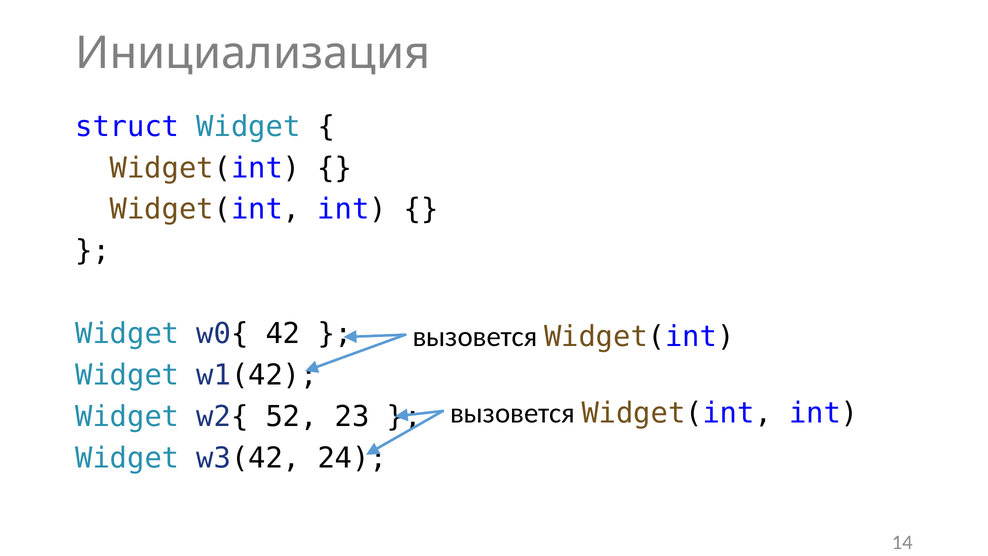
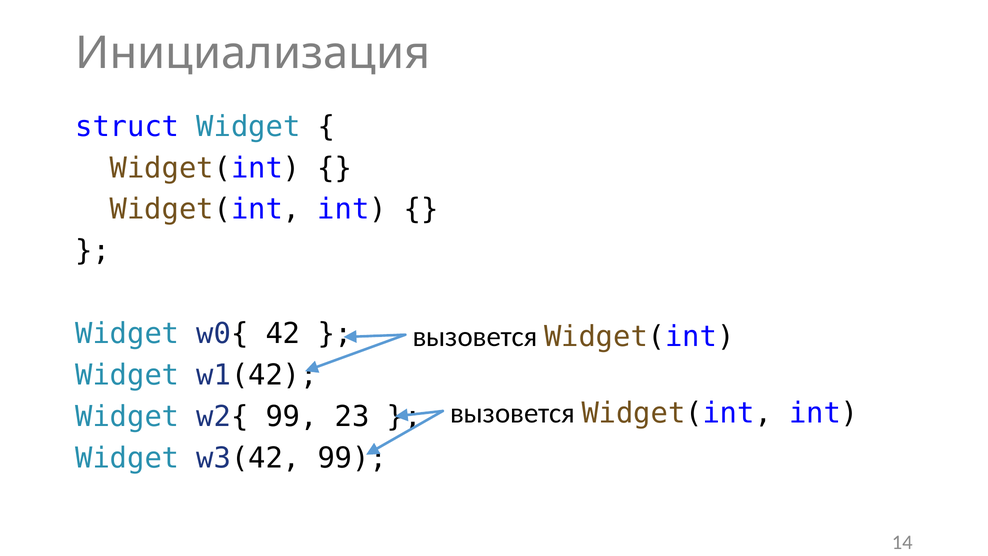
w2{ 52: 52 -> 99 (292, 417)
w3(42 24: 24 -> 99 (352, 458)
